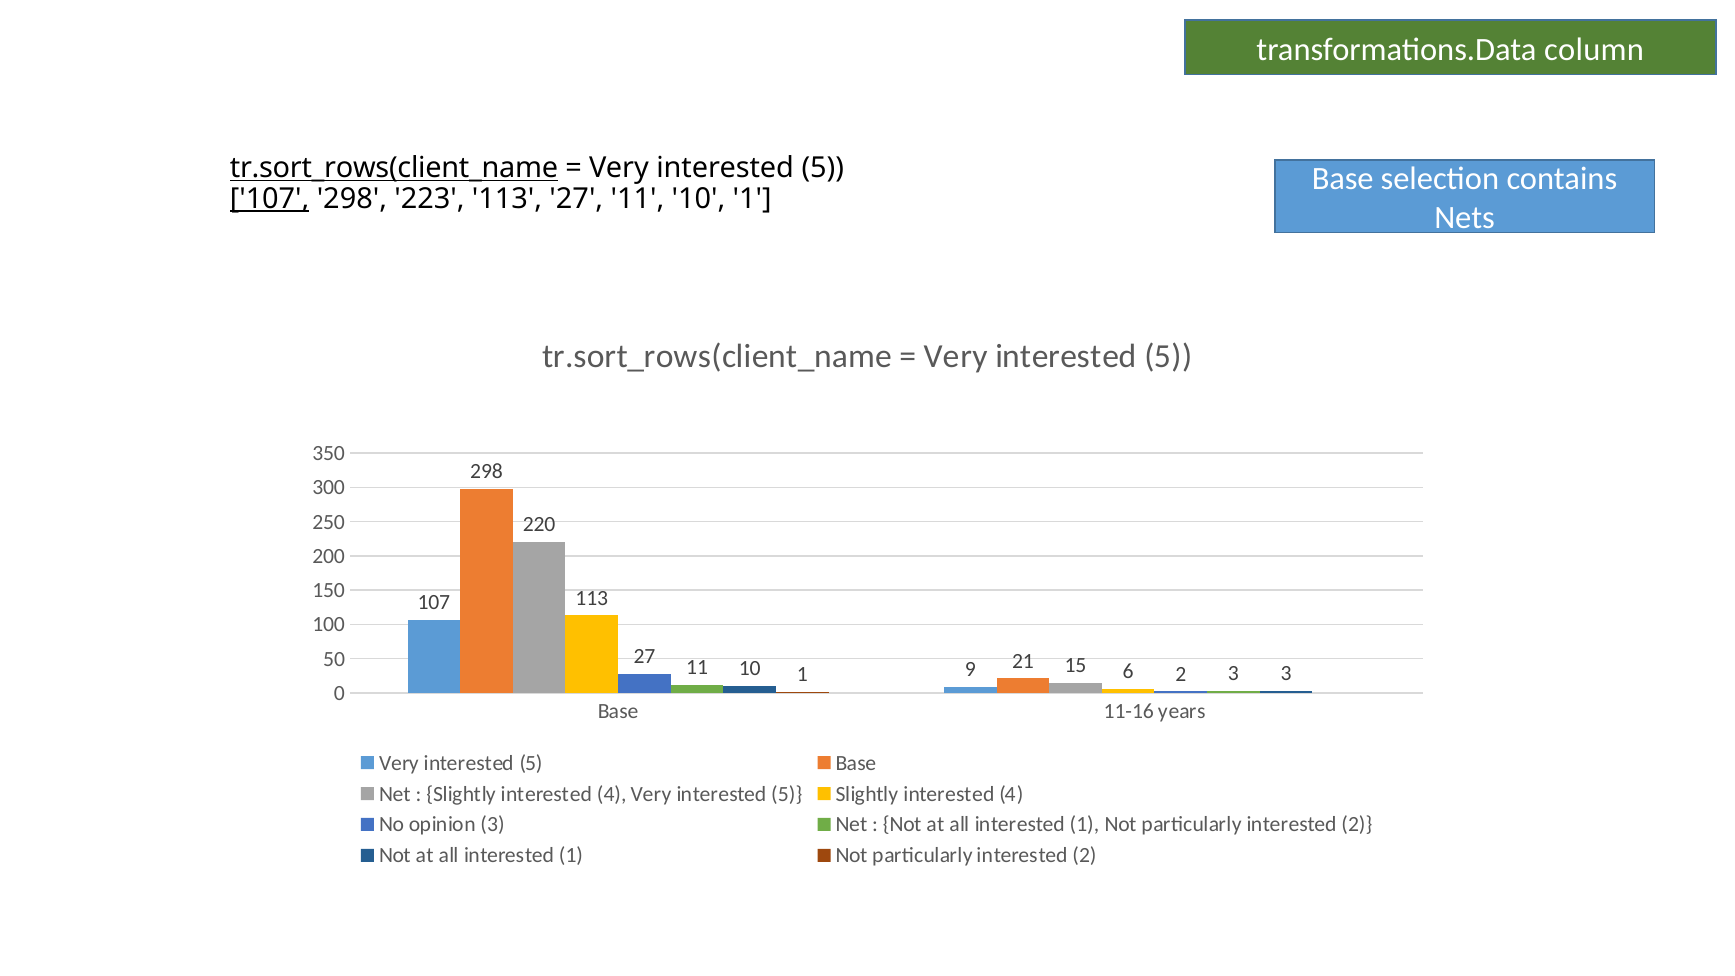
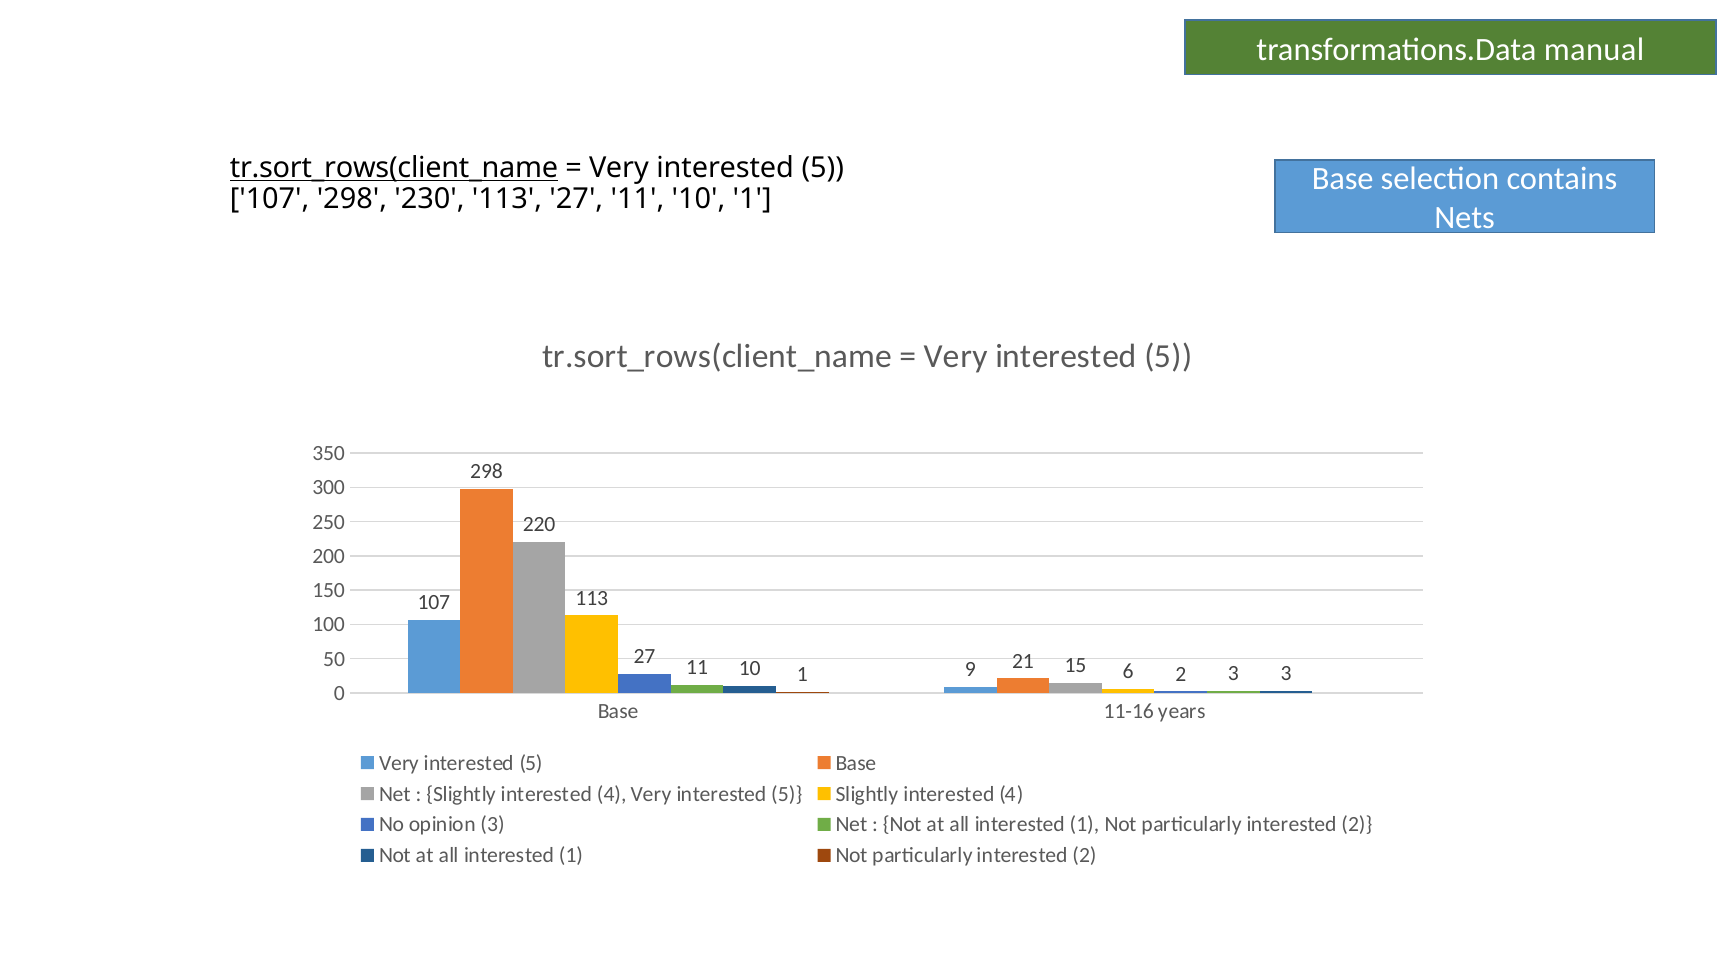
column: column -> manual (1594, 50)
107 underline: present -> none (270, 199)
223: 223 -> 230 (429, 199)
